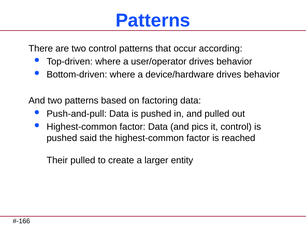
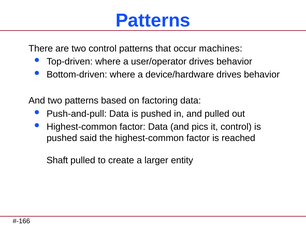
according: according -> machines (221, 49)
Their: Their -> Shaft (57, 161)
